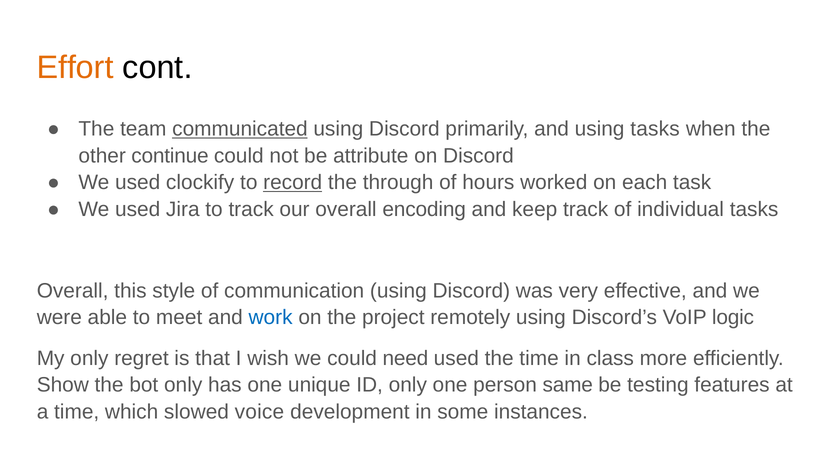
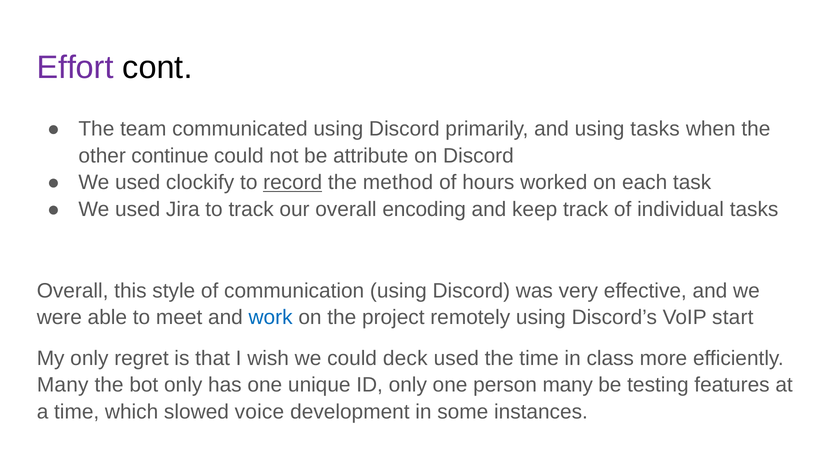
Effort colour: orange -> purple (75, 68)
communicated underline: present -> none (240, 129)
through: through -> method (398, 183)
logic: logic -> start (733, 318)
need: need -> deck (405, 358)
Show: Show -> Many (63, 385)
person same: same -> many (568, 385)
